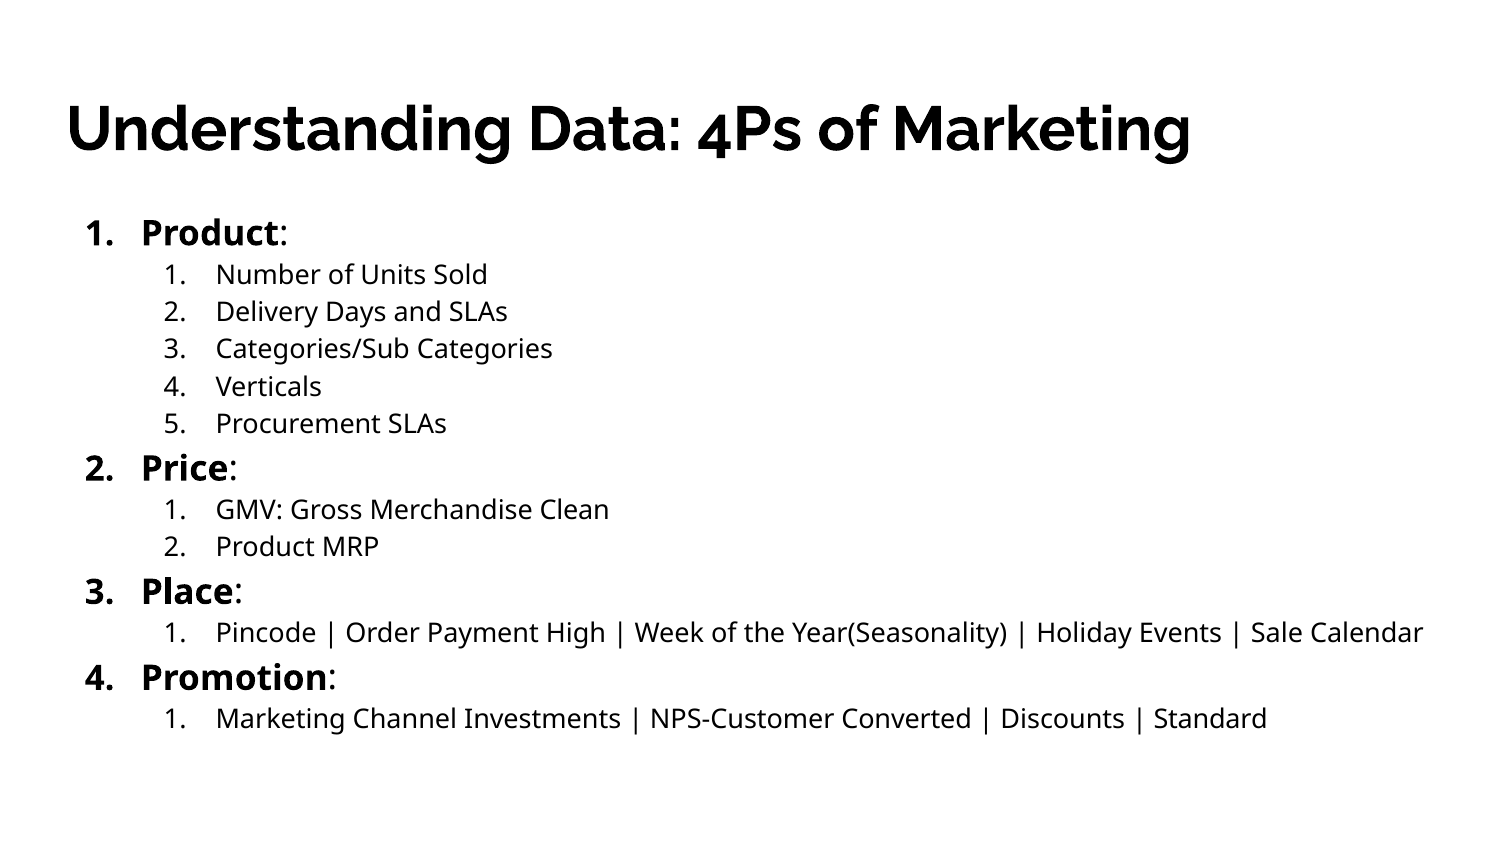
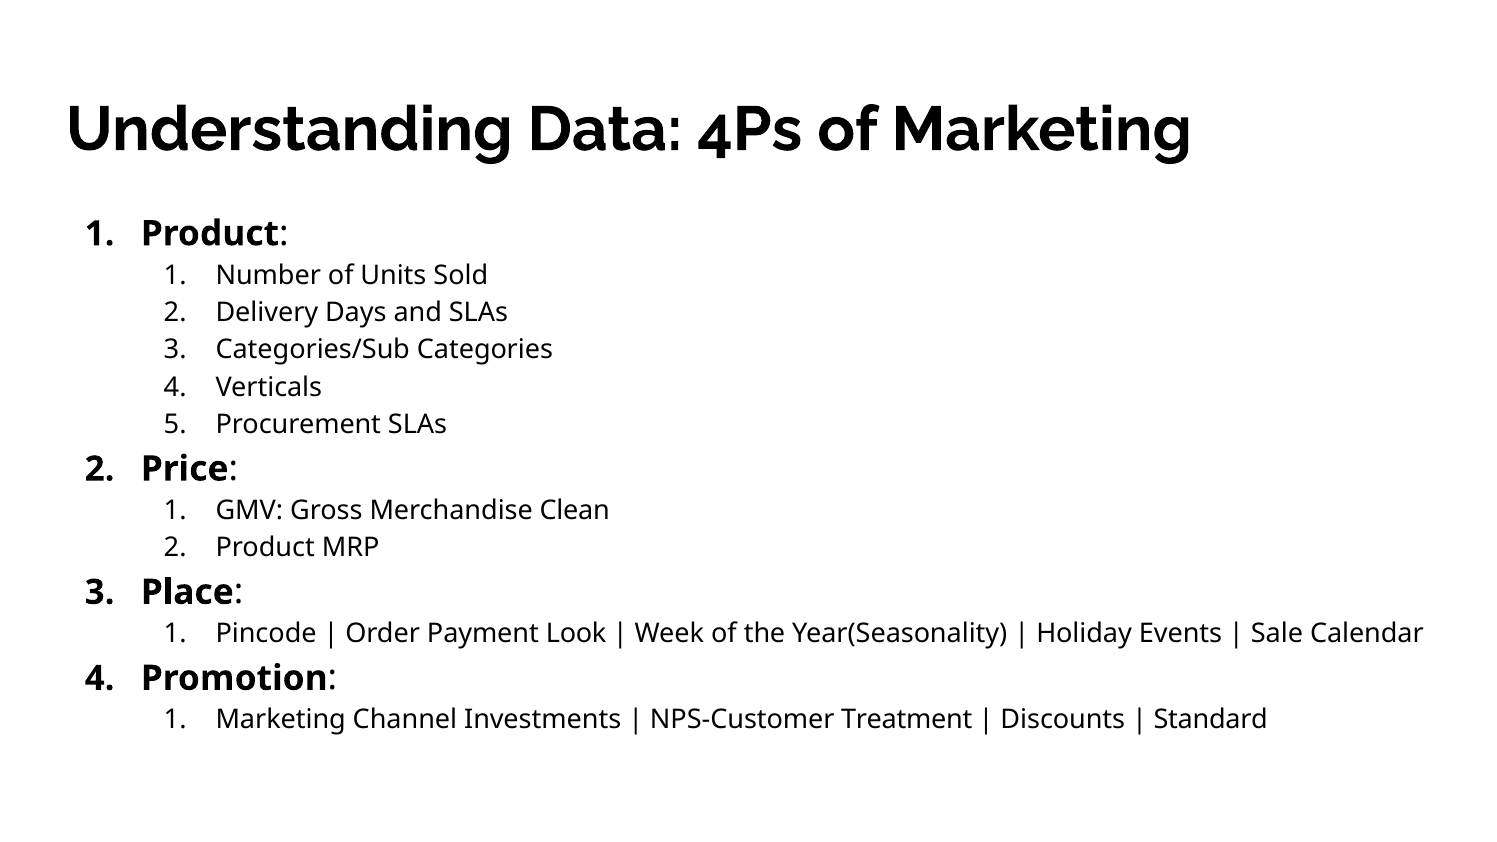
High: High -> Look (576, 634)
Converted: Converted -> Treatment (907, 720)
